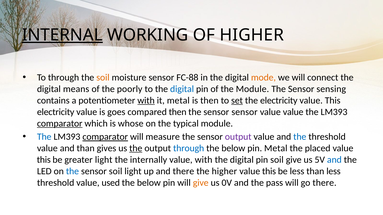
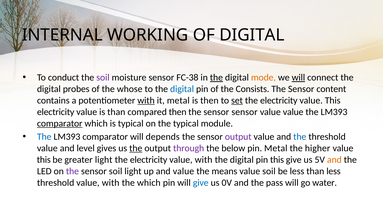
INTERNAL underline: present -> none (62, 35)
OF HIGHER: HIGHER -> DIGITAL (252, 35)
To through: through -> conduct (64, 78)
soil colour: orange -> purple (103, 78)
FC-88: FC-88 -> FC-38 (187, 78)
the underline: none -> present (216, 78)
will underline: none -> present (298, 78)
means: means -> probes (76, 89)
poorly: poorly -> whose (130, 89)
the Module: Module -> Consists (253, 89)
sensing: sensing -> content (331, 89)
is goes: goes -> than (116, 112)
is whose: whose -> typical (131, 124)
comparator underline: present -> none (105, 137)
measure: measure -> depends (163, 137)
and than: than -> level (86, 149)
through colour: blue -> purple (189, 149)
placed: placed -> higher (318, 149)
internally: internally -> electricity (149, 160)
pin soil: soil -> this (277, 160)
and colour: blue -> orange (334, 160)
the colour: blue -> purple (72, 172)
and there: there -> value (183, 172)
the higher: higher -> means (224, 172)
this: this -> soil (269, 172)
threshold value used: used -> with (111, 183)
below: below -> which (149, 183)
give colour: orange -> blue (201, 183)
go there: there -> water (325, 183)
